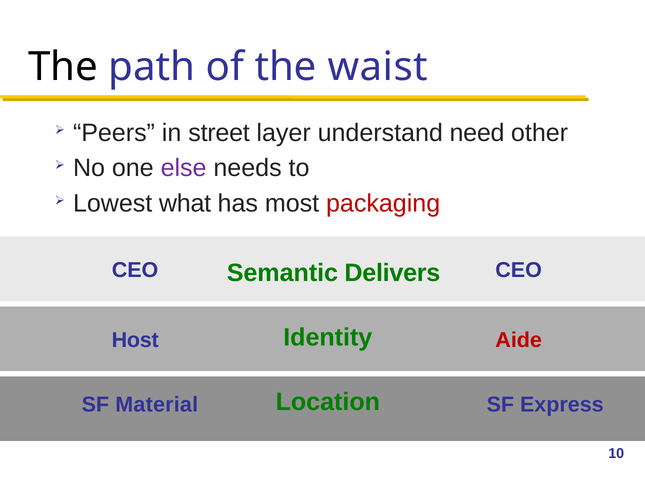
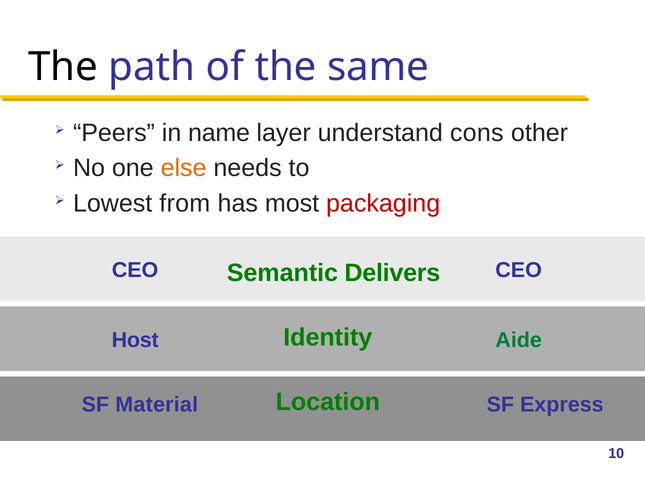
waist: waist -> same (378, 67)
street: street -> name (219, 133)
need: need -> cons (477, 133)
else colour: purple -> orange (184, 168)
what: what -> from (185, 203)
Aide colour: red -> green (519, 340)
